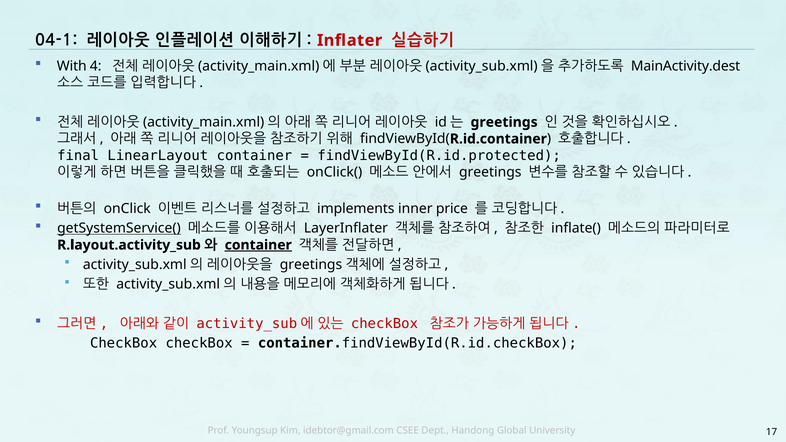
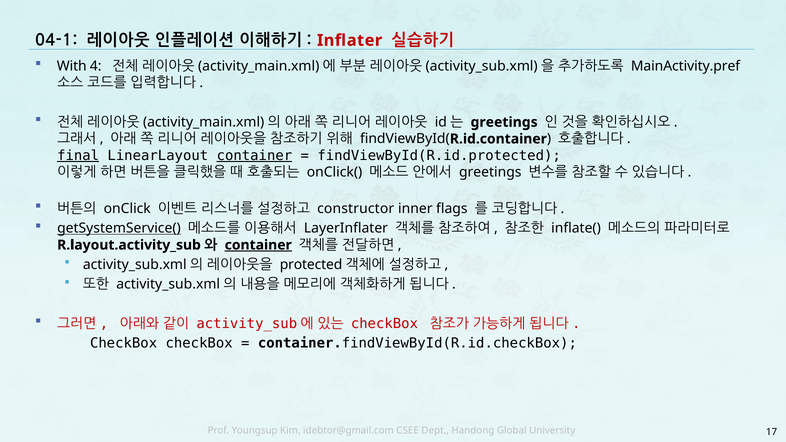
MainActivity.dest: MainActivity.dest -> MainActivity.pref (686, 66)
final underline: none -> present (78, 156)
container underline: none -> present (254, 156)
implements: implements -> constructor (356, 209)
price: price -> flags (452, 209)
greetings: greetings -> protected (311, 265)
